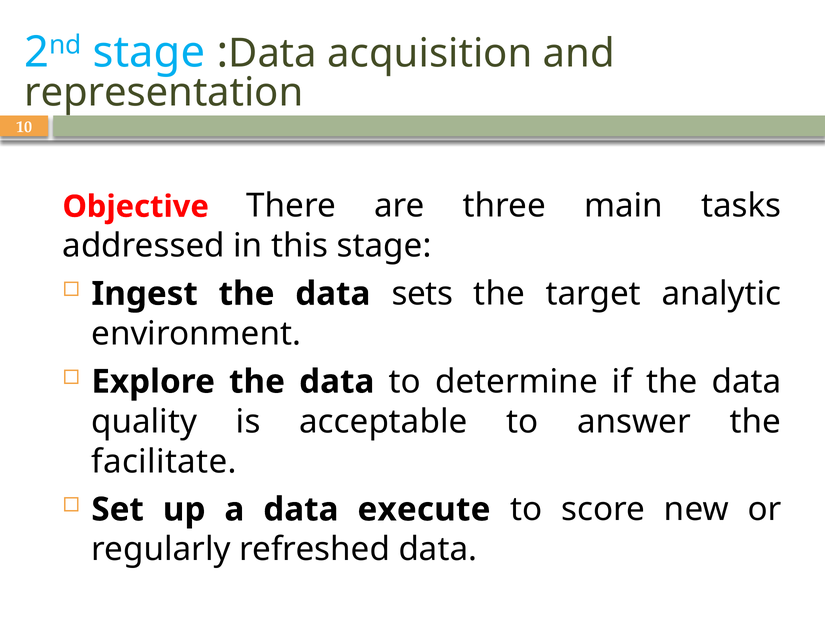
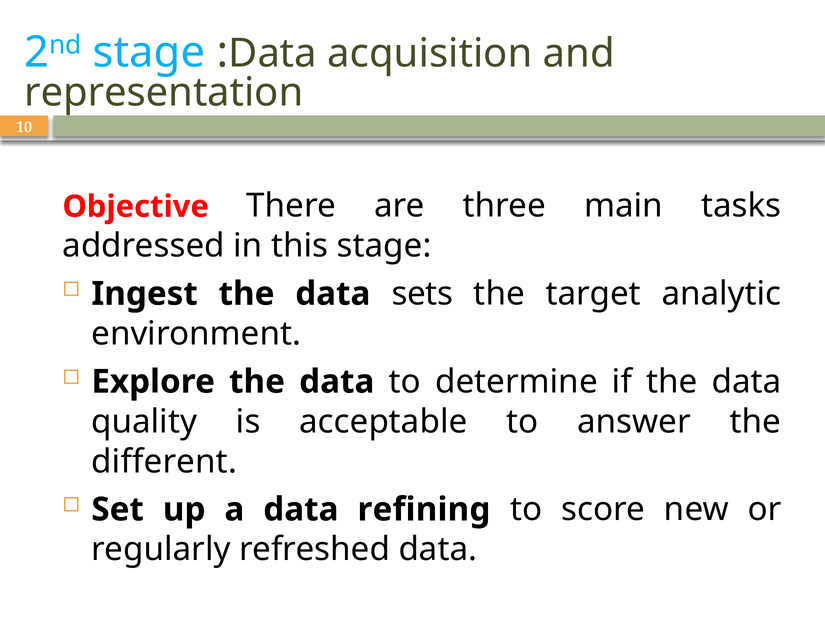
facilitate: facilitate -> different (164, 461)
execute: execute -> refining (424, 509)
